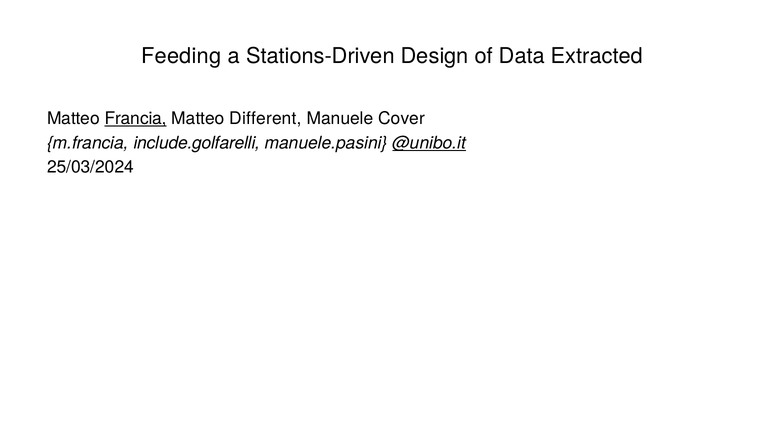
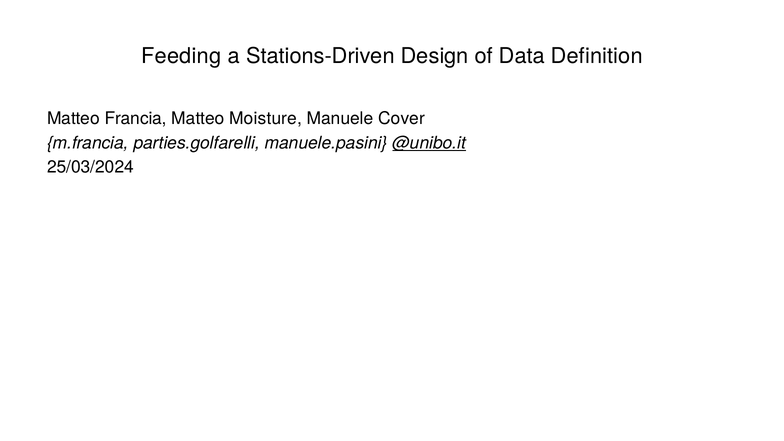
Extracted: Extracted -> Definition (597, 56)
Francia underline: present -> none (136, 118)
Different: Different -> Moisture (266, 118)
include.golfarelli: include.golfarelli -> parties.golfarelli (197, 143)
